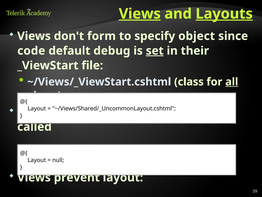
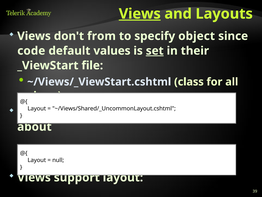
Layouts underline: present -> none (224, 14)
form: form -> from (101, 36)
debug: debug -> values (112, 51)
all underline: present -> none (232, 82)
called: called -> about (34, 127)
prevent: prevent -> support (77, 177)
